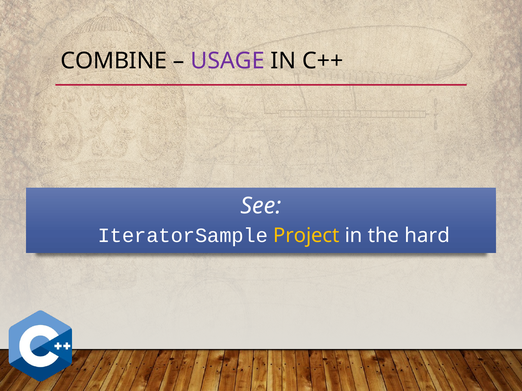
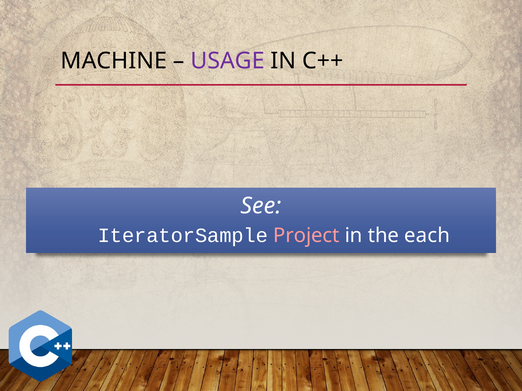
COMBINE: COMBINE -> MACHINE (114, 61)
Project colour: yellow -> pink (306, 236)
hard: hard -> each (427, 236)
